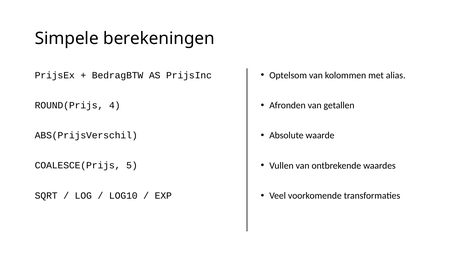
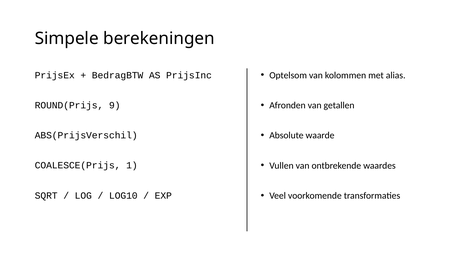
4: 4 -> 9 (115, 105)
5: 5 -> 1 (132, 165)
